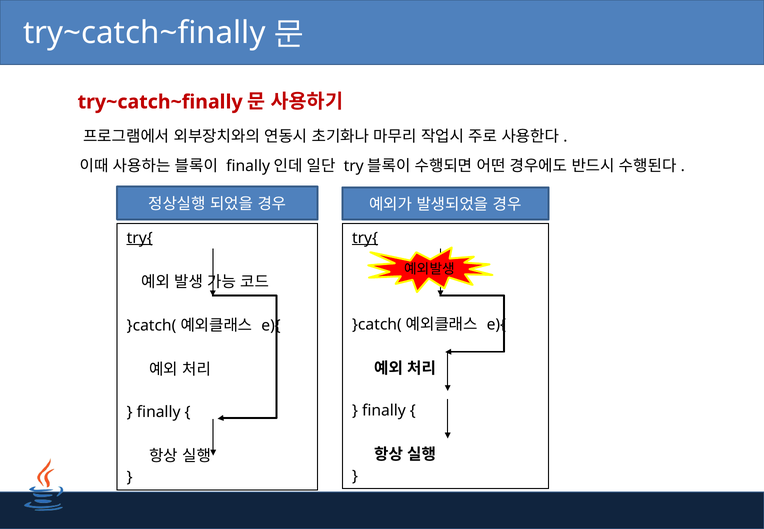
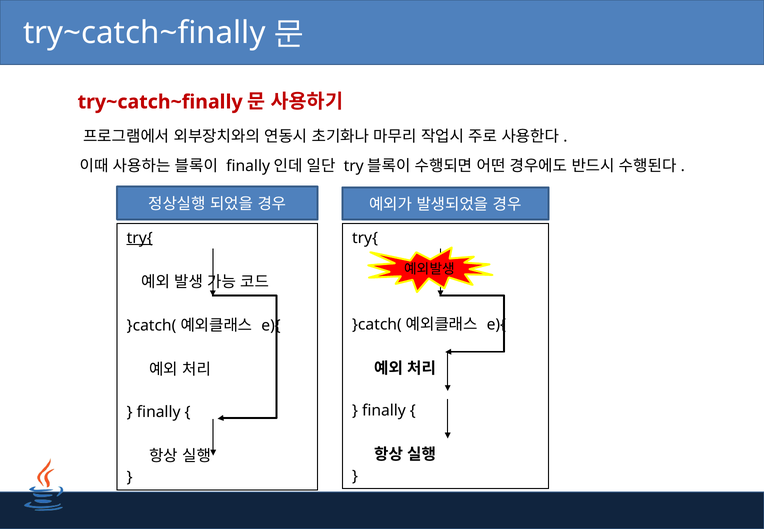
try{ underline: present -> none (365, 238)
